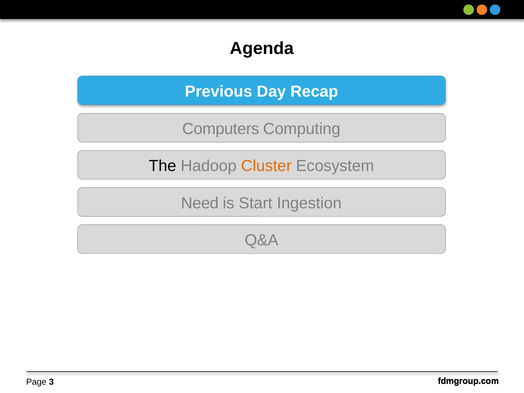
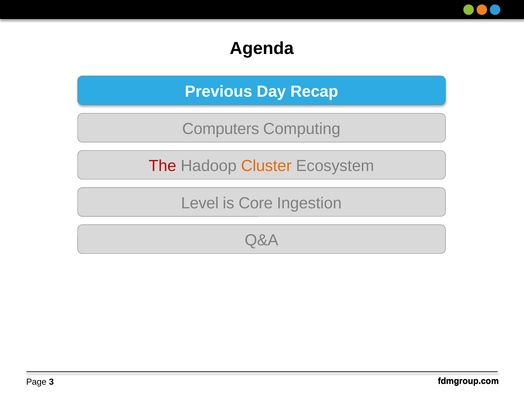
The colour: black -> red (163, 166)
Need: Need -> Level (200, 203)
Start: Start -> Core (256, 203)
